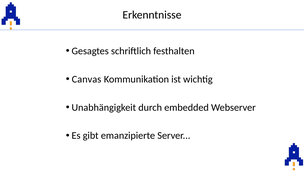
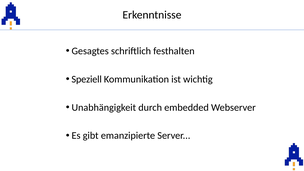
Canvas: Canvas -> Speziell (87, 79)
